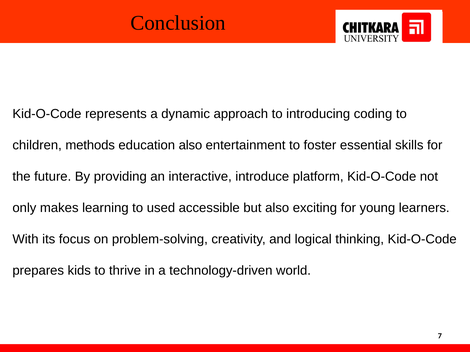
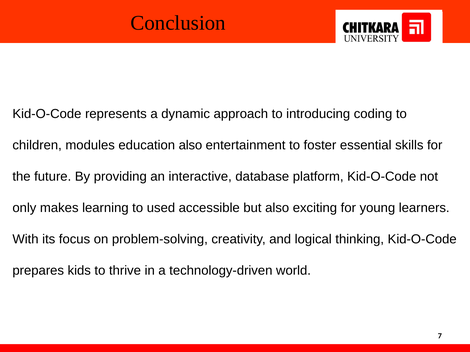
methods: methods -> modules (90, 145)
introduce: introduce -> database (262, 177)
